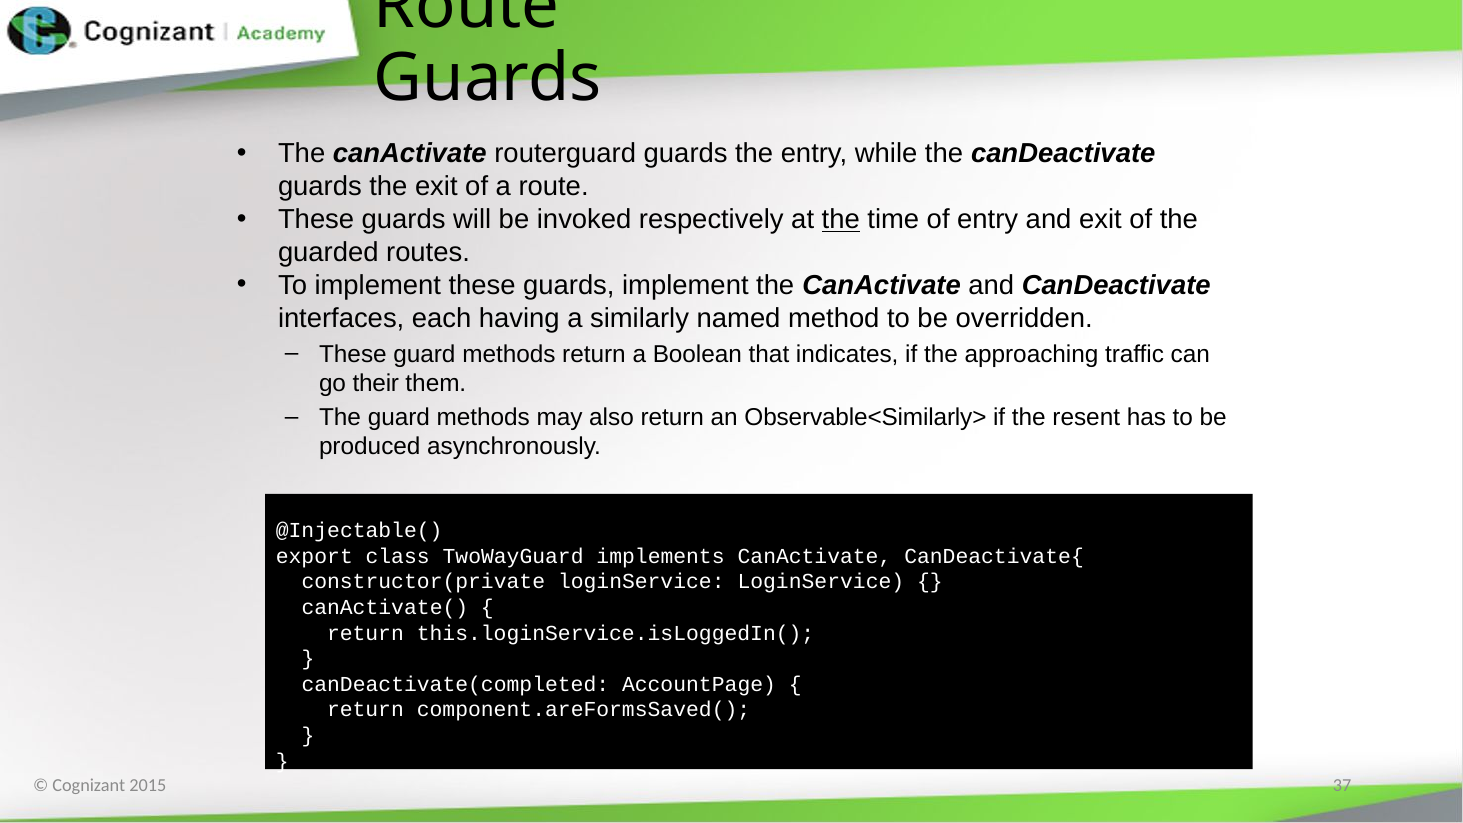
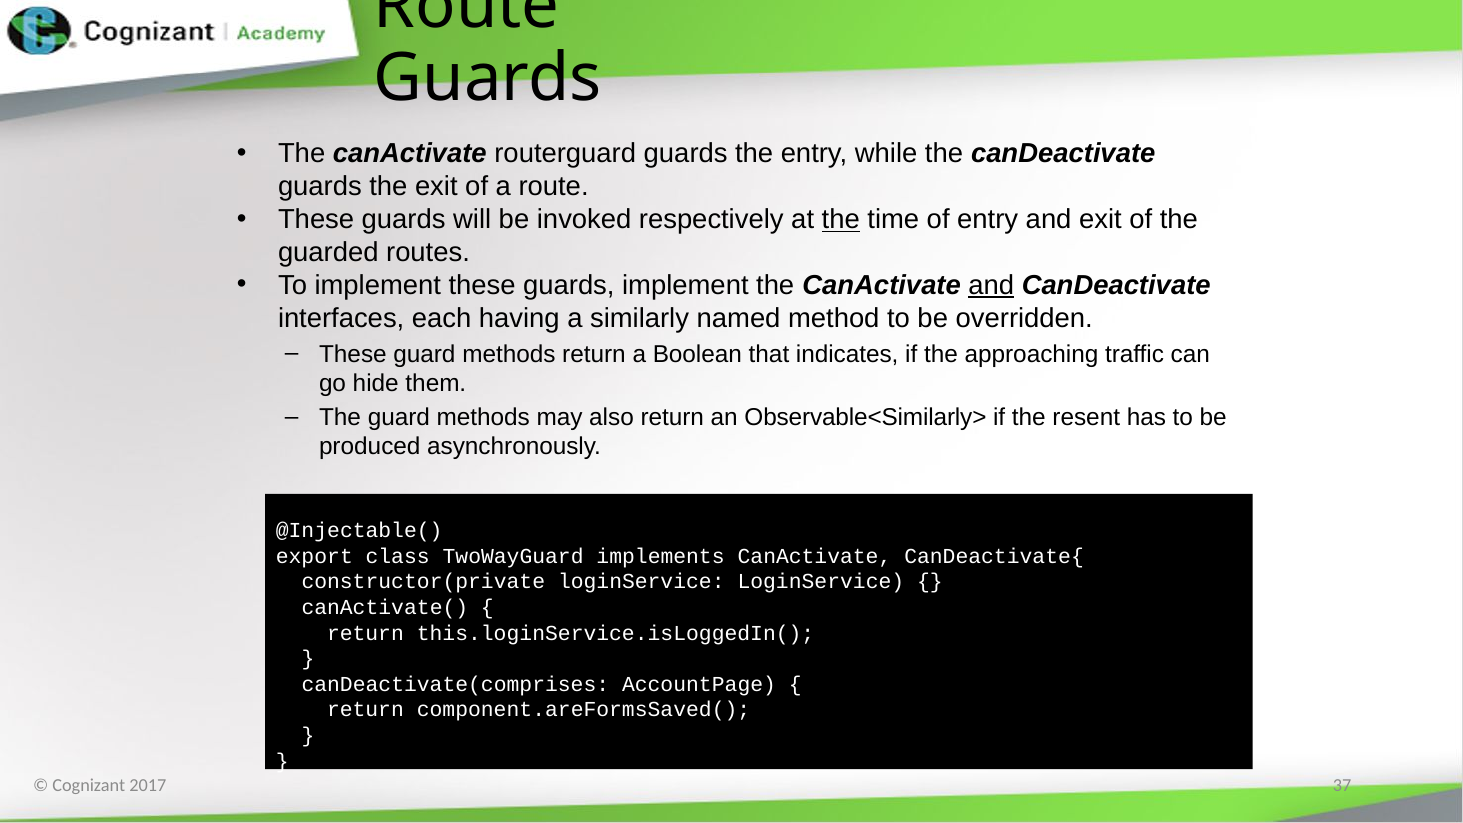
and underline: none -> present (991, 285)
their: their -> hide (376, 383)
canDeactivate(completed: canDeactivate(completed -> canDeactivate(comprises (455, 684)
2015: 2015 -> 2017 (148, 785)
